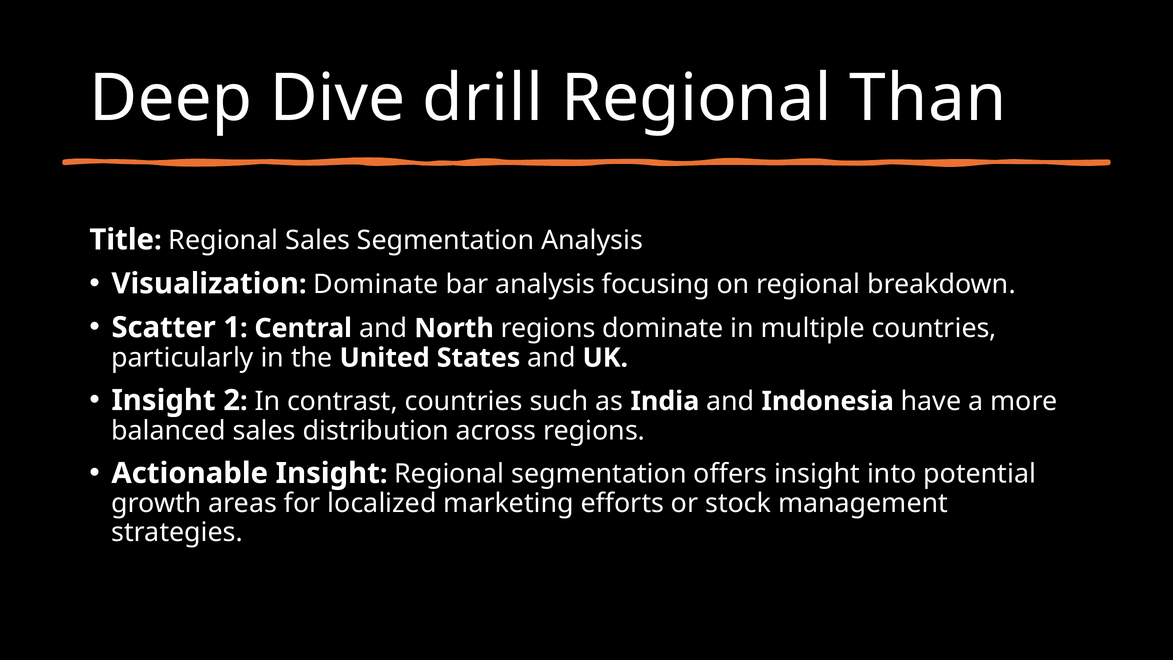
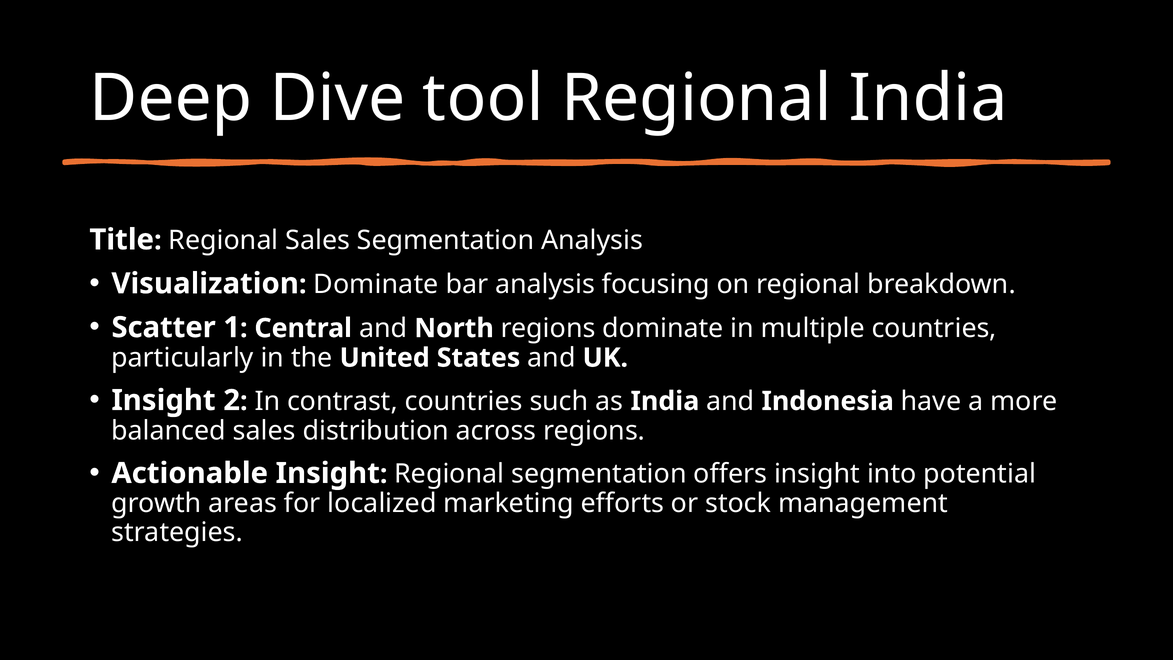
drill: drill -> tool (483, 98)
Regional Than: Than -> India (928, 98)
